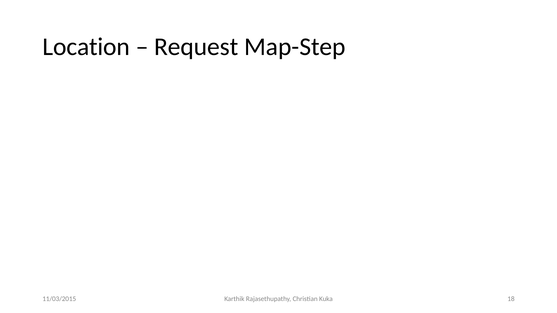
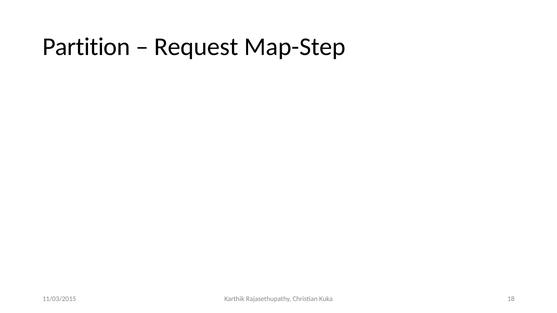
Location: Location -> Partition (86, 47)
